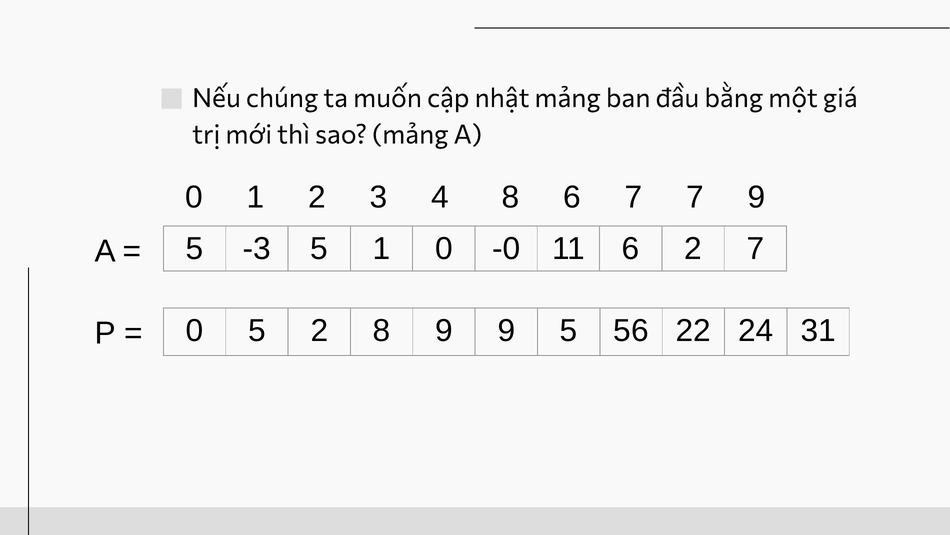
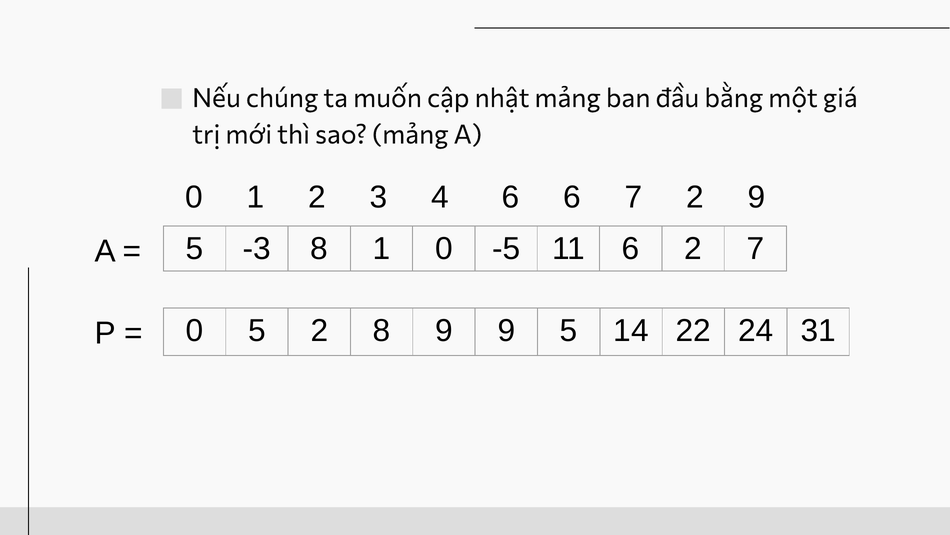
4 8: 8 -> 6 (510, 197)
7 7: 7 -> 2 (695, 197)
-3 5: 5 -> 8 (319, 249)
-0: -0 -> -5 (506, 249)
56: 56 -> 14 (631, 330)
